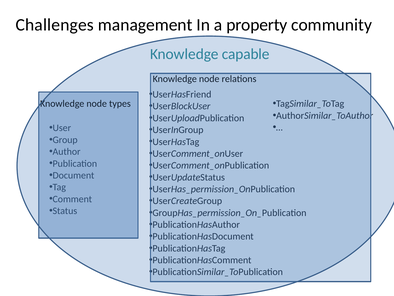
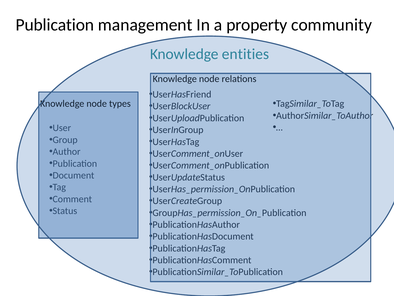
Challenges: Challenges -> Publication (55, 25)
capable: capable -> entities (246, 54)
